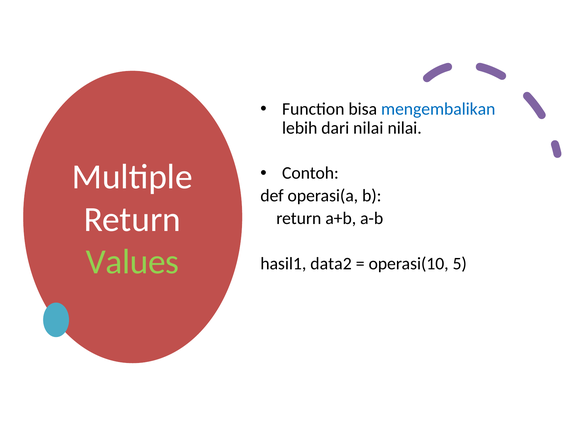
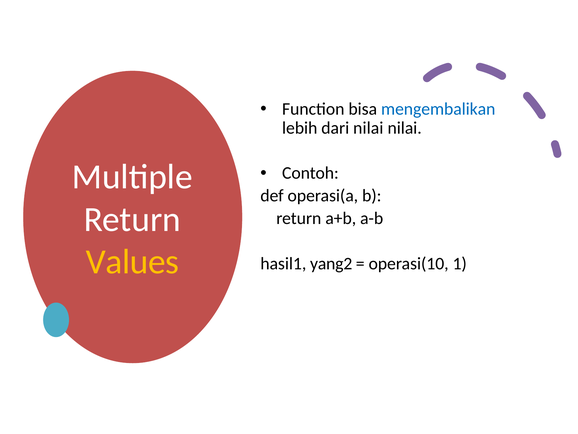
Values colour: light green -> yellow (132, 262)
data2: data2 -> yang2 (331, 263)
5: 5 -> 1 (460, 263)
